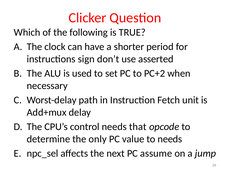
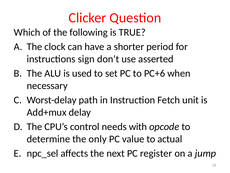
PC+2: PC+2 -> PC+6 (155, 73)
that: that -> with (138, 126)
to needs: needs -> actual (170, 139)
assume: assume -> register (156, 153)
